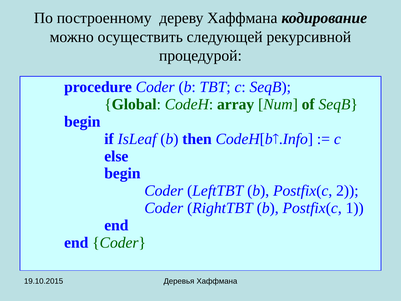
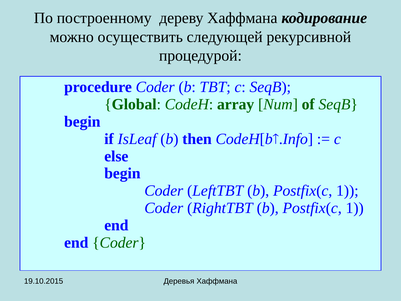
LeftTBT b Postfix(c 2: 2 -> 1 (347, 191)
